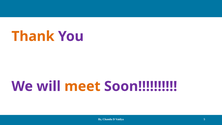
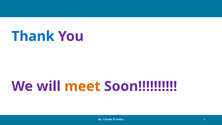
Thank colour: orange -> blue (33, 36)
